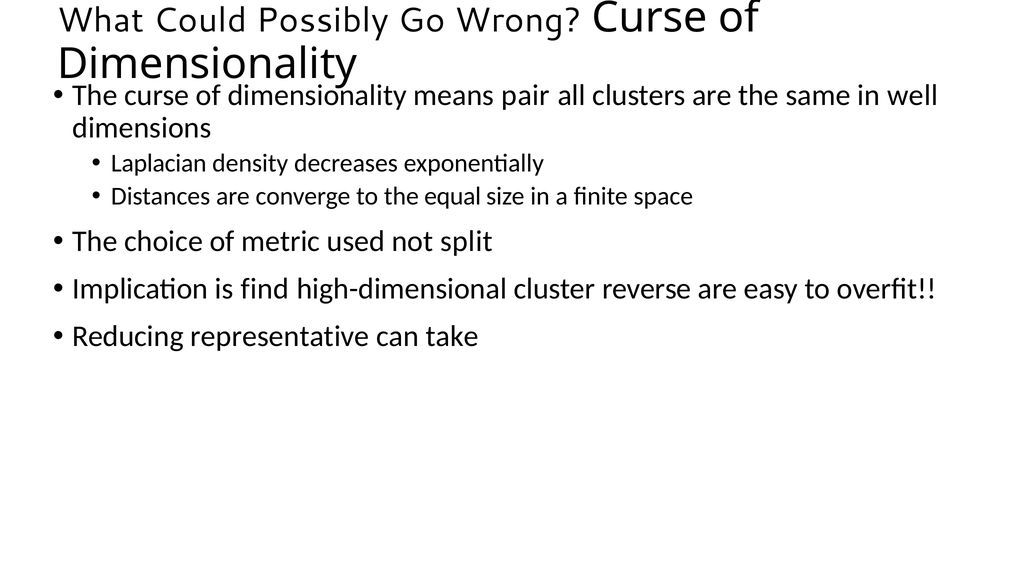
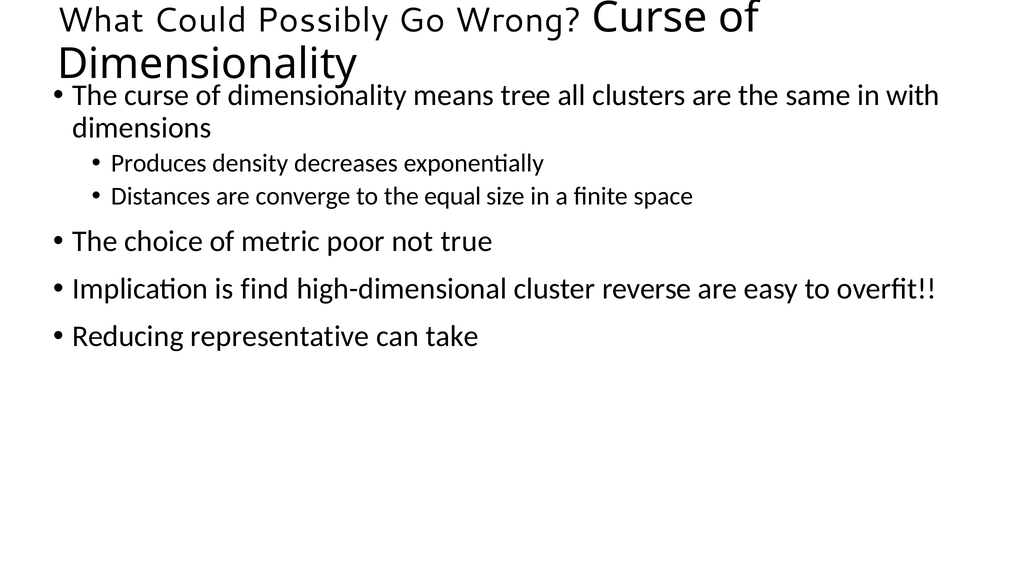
pair: pair -> tree (526, 95)
well: well -> with (913, 95)
Laplacian: Laplacian -> Produces (159, 163)
used: used -> poor (356, 241)
split: split -> true (467, 241)
